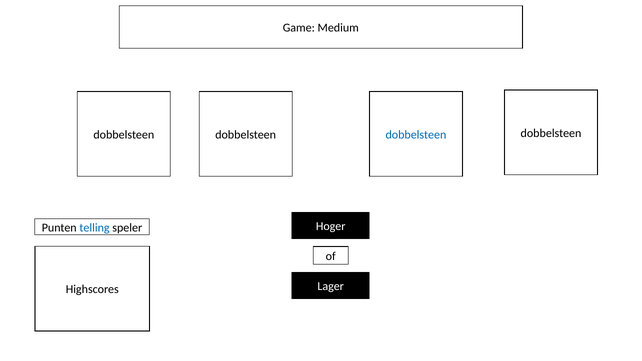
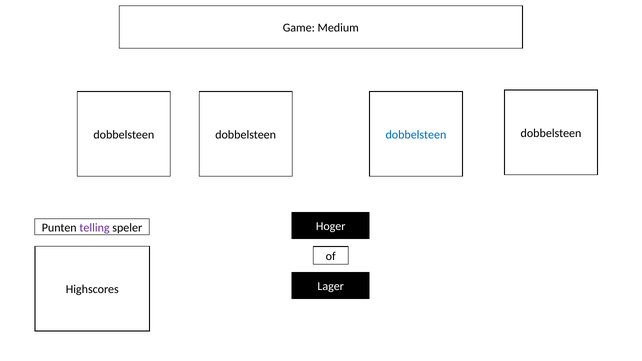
telling colour: blue -> purple (95, 228)
